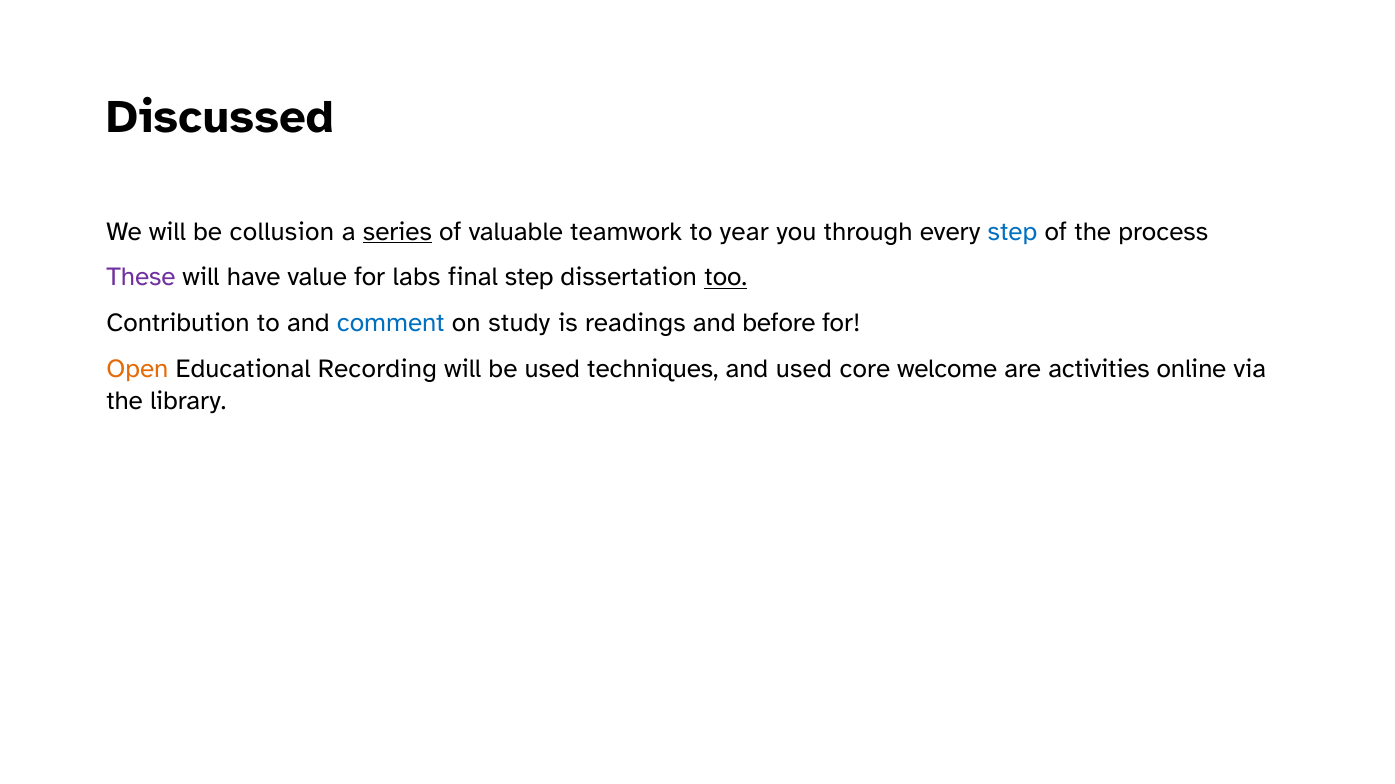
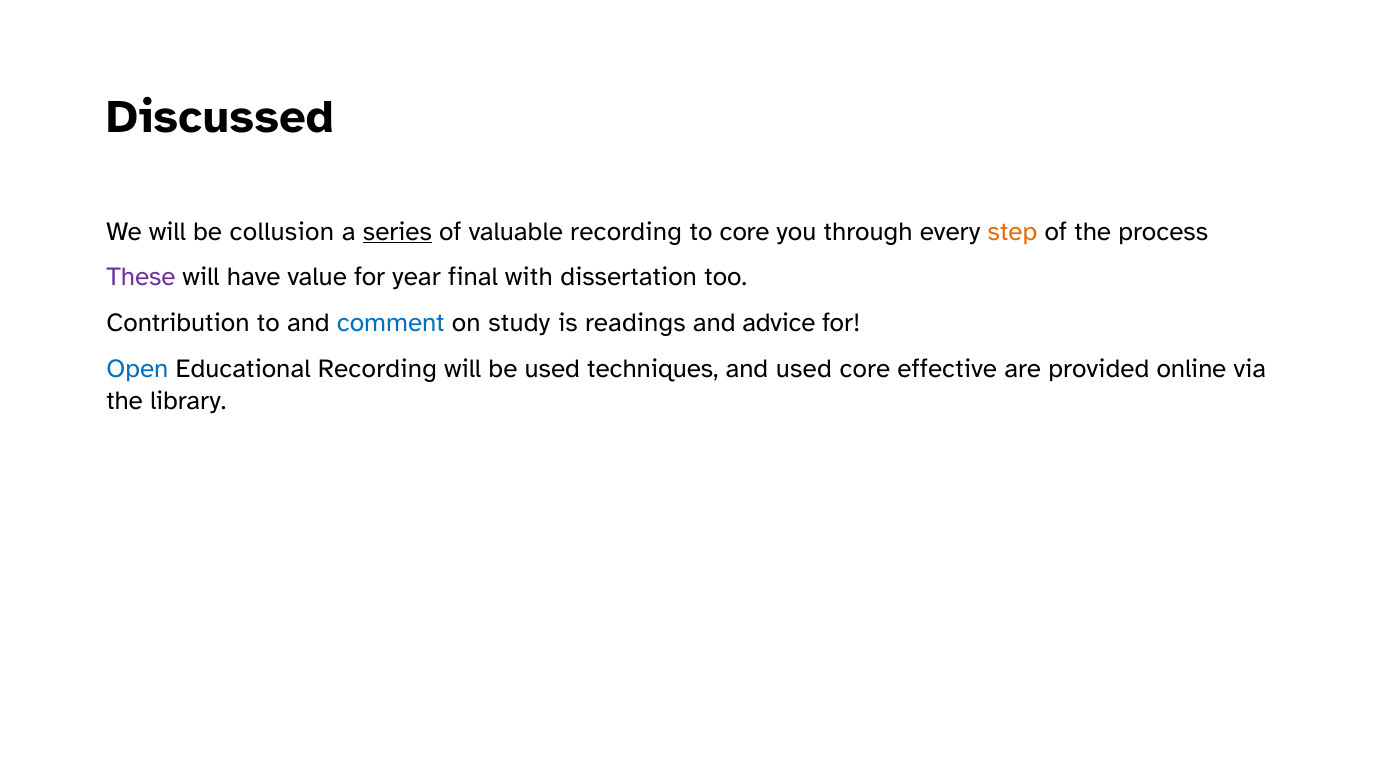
valuable teamwork: teamwork -> recording (626, 232)
to year: year -> core (745, 232)
step colour: blue -> orange (1013, 232)
labs: labs -> year (417, 278)
final step: step -> with (529, 278)
too underline: present -> none (726, 278)
before: before -> advice (779, 323)
Open colour: orange -> blue (137, 369)
welcome: welcome -> effective (947, 369)
activities: activities -> provided (1099, 369)
